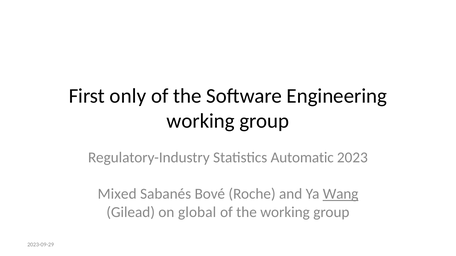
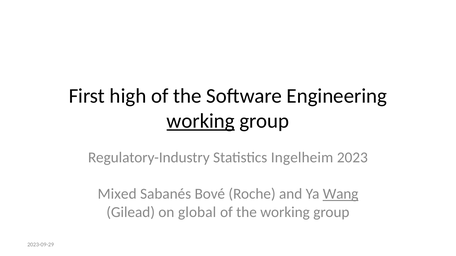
only: only -> high (128, 96)
working underline: none -> present (201, 121)
Automatic: Automatic -> Ingelheim (302, 158)
